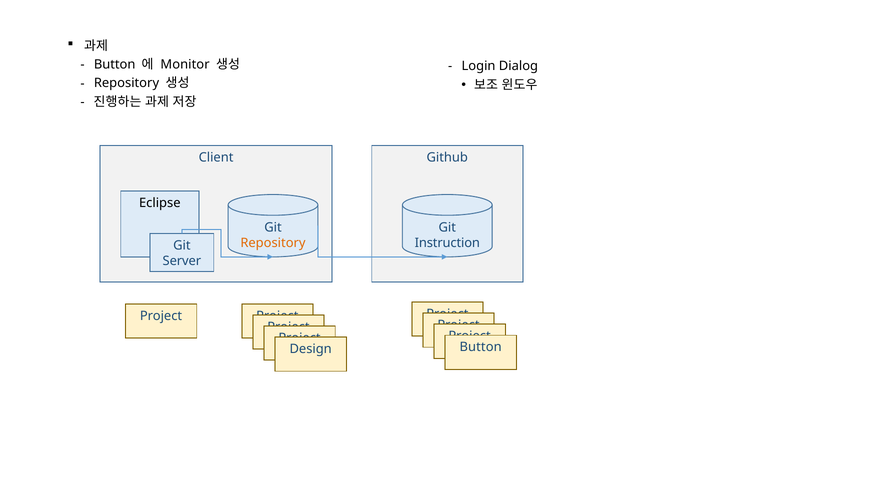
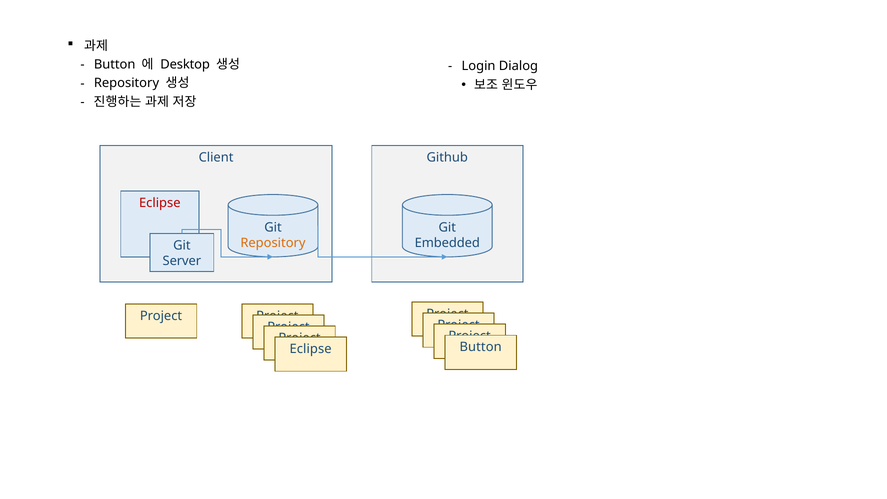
Monitor: Monitor -> Desktop (185, 65)
Eclipse colour: black -> red (160, 203)
Instruction: Instruction -> Embedded (447, 243)
Design: Design -> Eclipse (311, 349)
